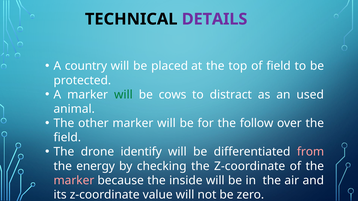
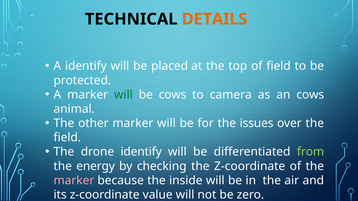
DETAILS colour: purple -> orange (215, 19)
A country: country -> identify (86, 66)
distract: distract -> camera (231, 95)
an used: used -> cows (310, 95)
follow: follow -> issues (257, 123)
from colour: pink -> light green (311, 152)
